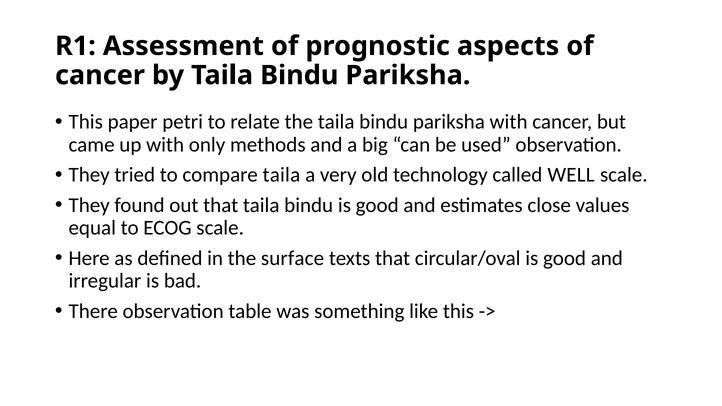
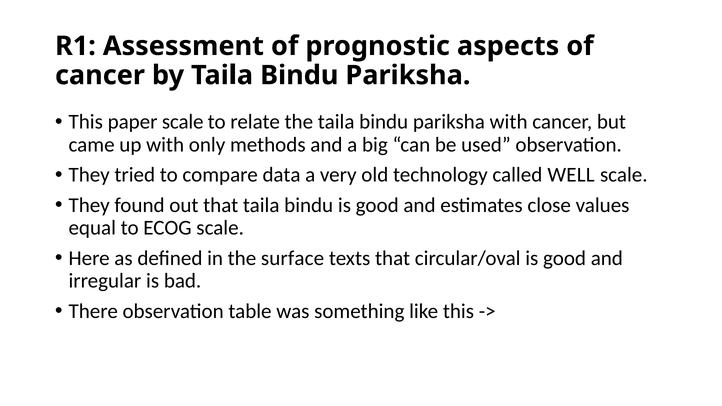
paper petri: petri -> scale (183, 122)
compare taila: taila -> data (282, 175)
